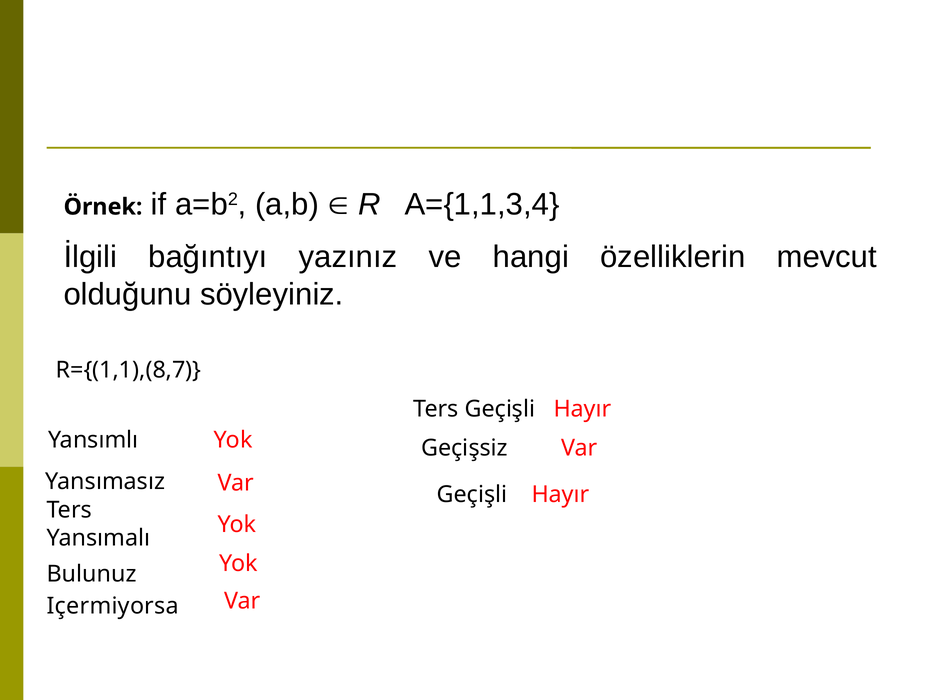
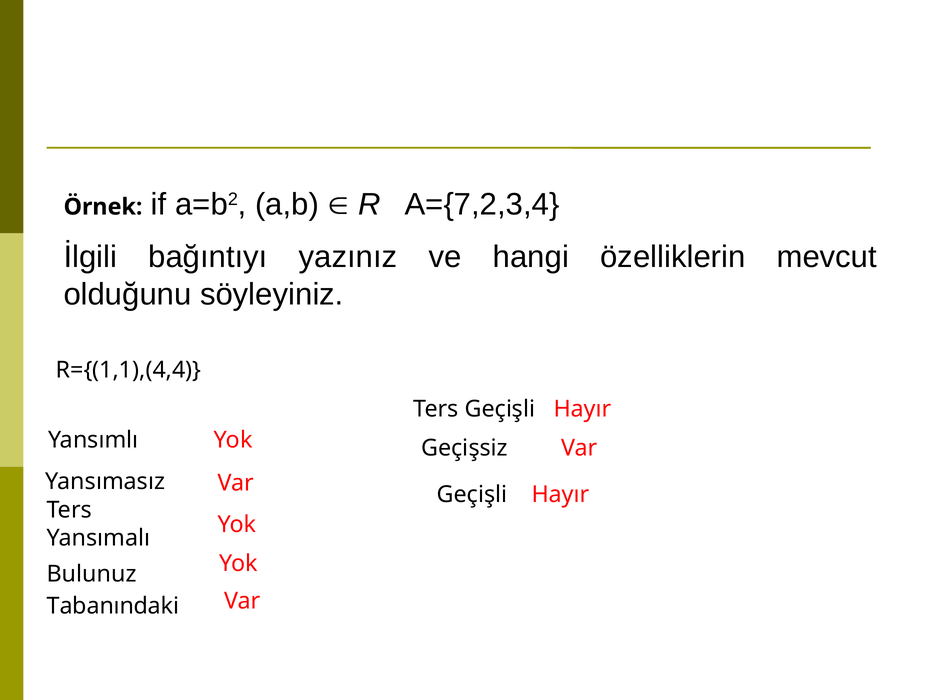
A={1,1,3,4: A={1,1,3,4 -> A={7,2,3,4 (482, 204)
R={(1,1),(8,7: R={(1,1),(8,7 -> R={(1,1),(4,4 (129, 370)
Içermiyorsa: Içermiyorsa -> Tabanındaki (113, 606)
